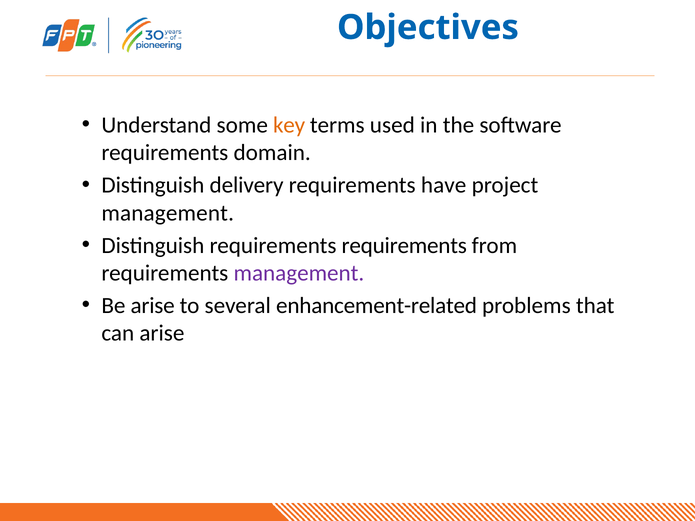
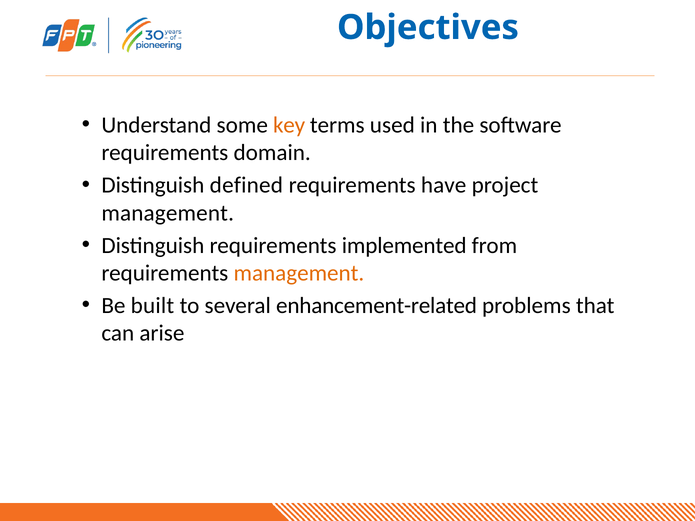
delivery: delivery -> defined (246, 185)
requirements requirements: requirements -> implemented (404, 245)
management colour: purple -> orange (299, 273)
Be arise: arise -> built (152, 306)
